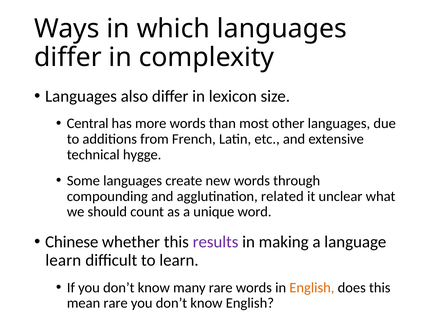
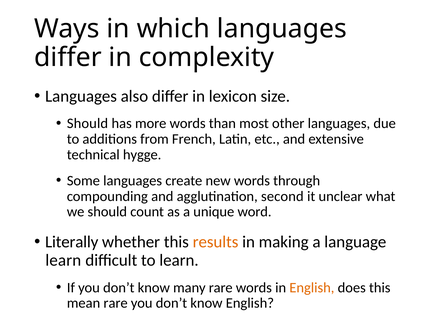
Central: Central -> Should (87, 124)
related: related -> second (282, 196)
Chinese: Chinese -> Literally (72, 242)
results colour: purple -> orange (216, 242)
